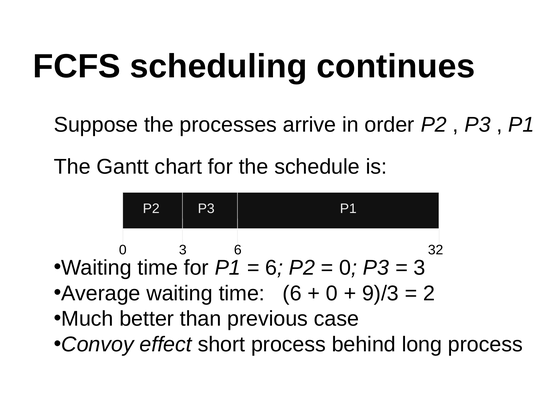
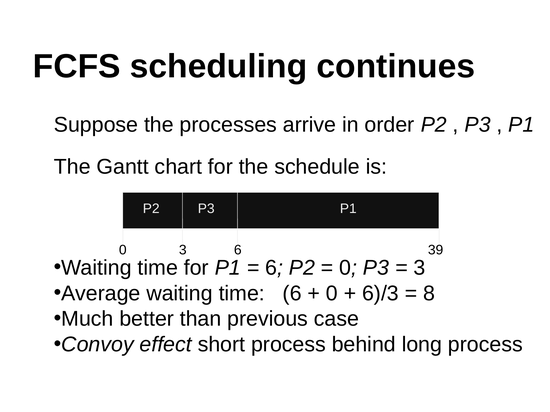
32: 32 -> 39 (436, 250)
9)/3: 9)/3 -> 6)/3 (380, 294)
2: 2 -> 8 (429, 294)
